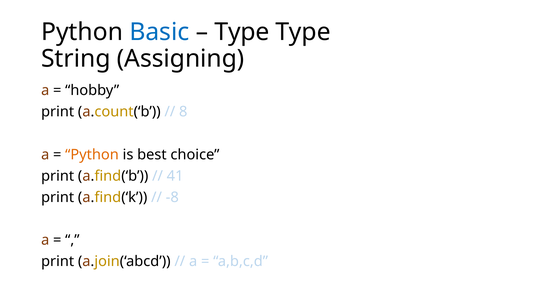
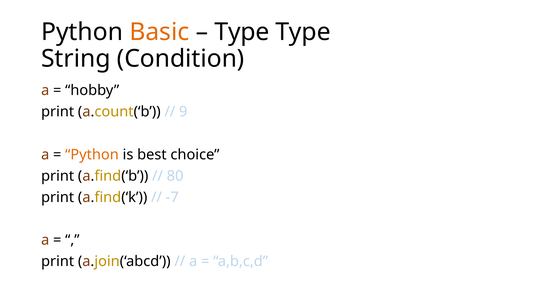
Basic colour: blue -> orange (159, 32)
Assigning: Assigning -> Condition (181, 59)
8: 8 -> 9 (183, 112)
41: 41 -> 80 (175, 176)
-8: -8 -> -7 (172, 197)
